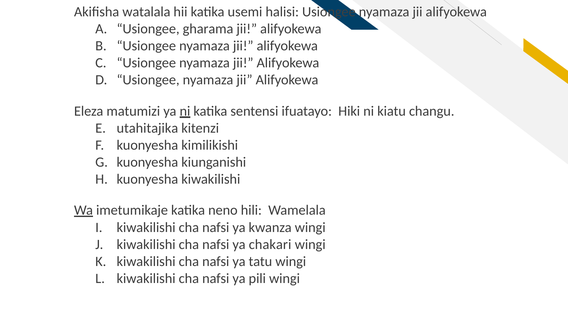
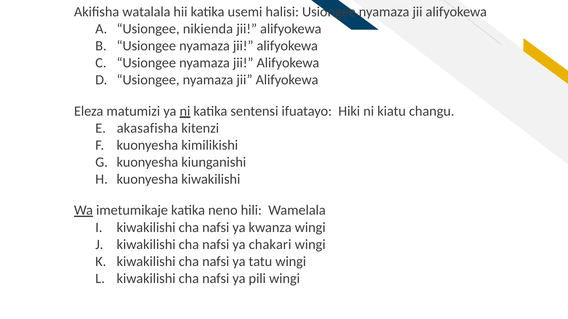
gharama: gharama -> nikienda (208, 29)
utahitajika: utahitajika -> akasafisha (147, 128)
